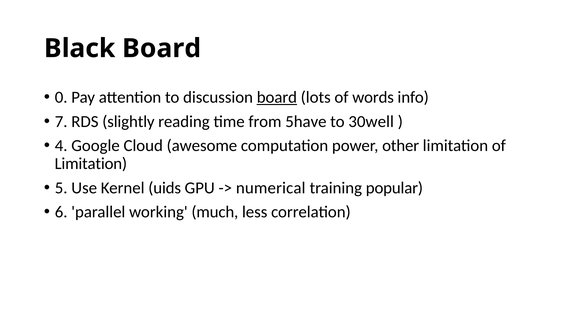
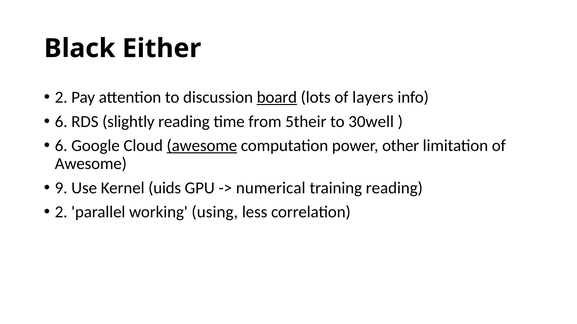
Black Board: Board -> Either (162, 48)
0: 0 -> 2 (61, 98)
words: words -> layers (373, 98)
7: 7 -> 6 (61, 122)
5have: 5have -> 5their (306, 122)
4: 4 -> 6 (61, 146)
awesome underline: none -> present (202, 146)
Limitation: Limitation -> Awesome (91, 164)
5: 5 -> 9 (61, 188)
training popular: popular -> reading (394, 188)
6: 6 -> 2 (61, 212)
much: much -> using (215, 212)
